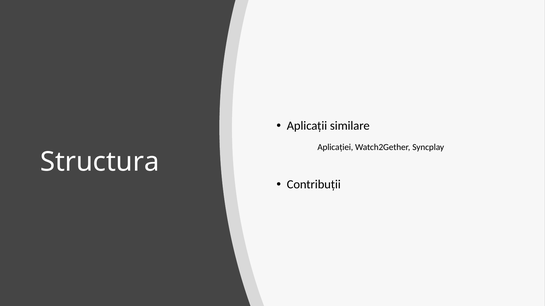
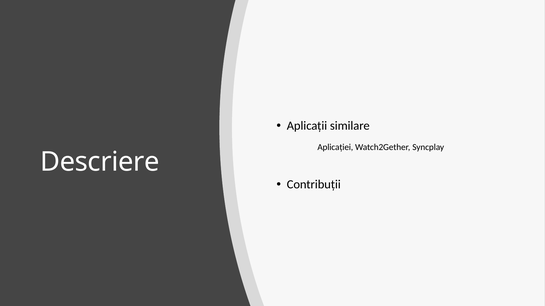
Structura: Structura -> Descriere (100, 162)
